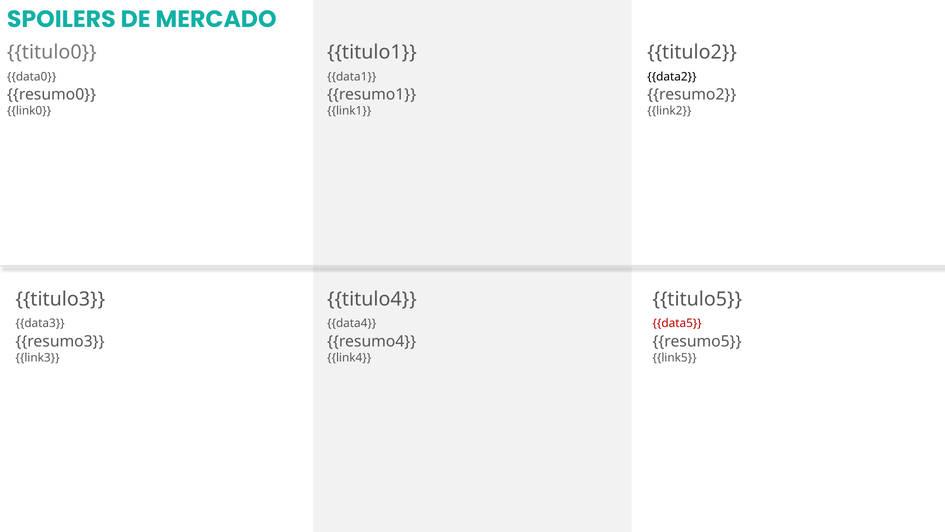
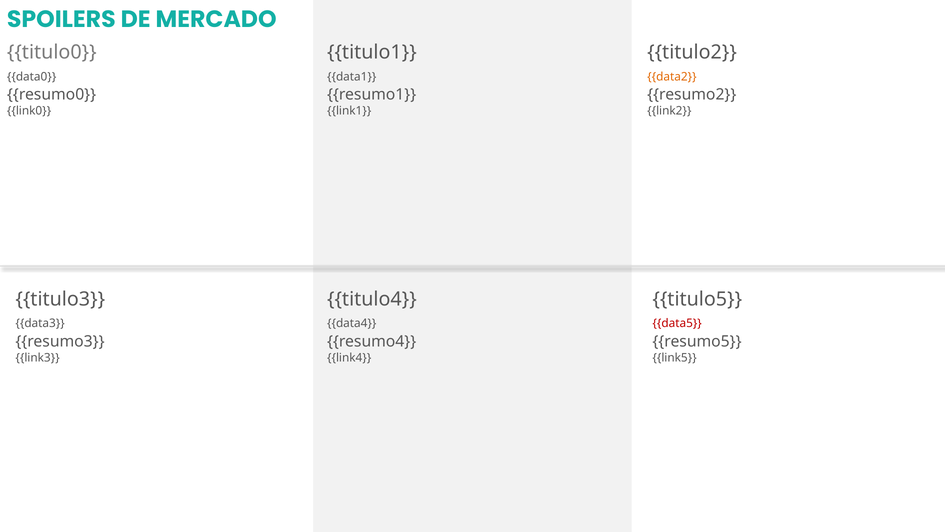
data2 colour: black -> orange (672, 77)
